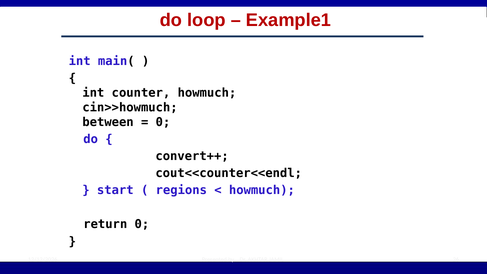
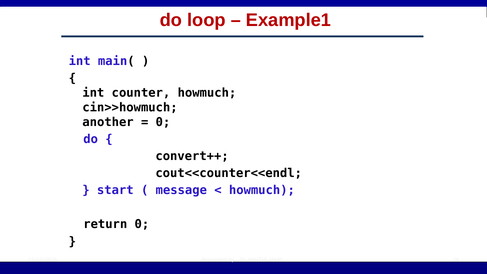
between: between -> another (108, 122)
regions: regions -> message (181, 190)
